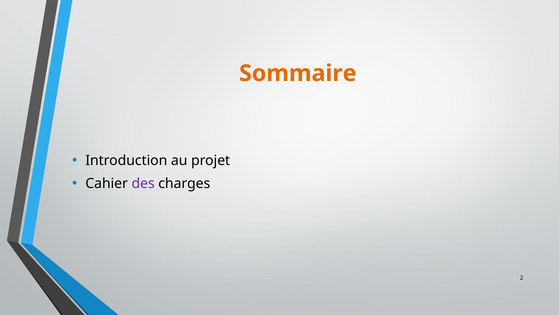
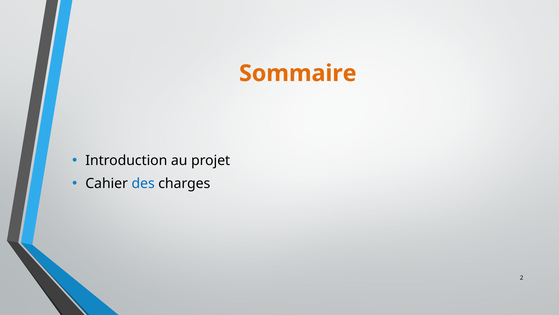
des colour: purple -> blue (143, 183)
